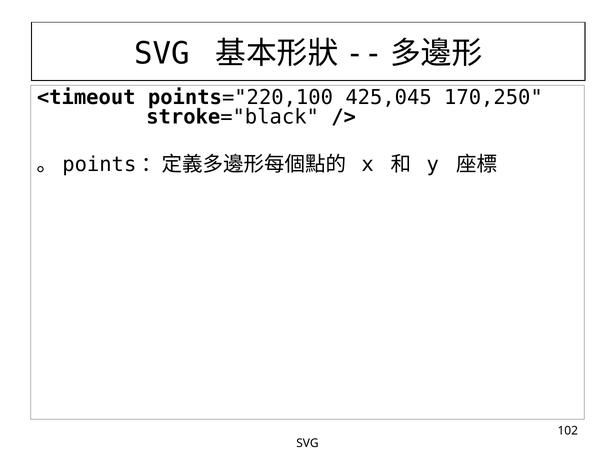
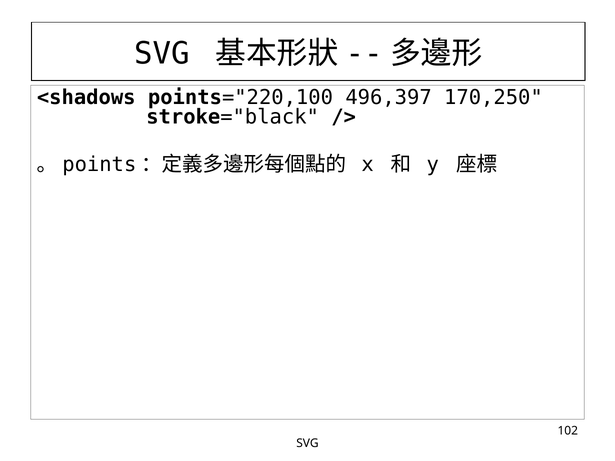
<timeout: <timeout -> <shadows (86, 97)
425,045: 425,045 -> 496,397 (389, 97)
